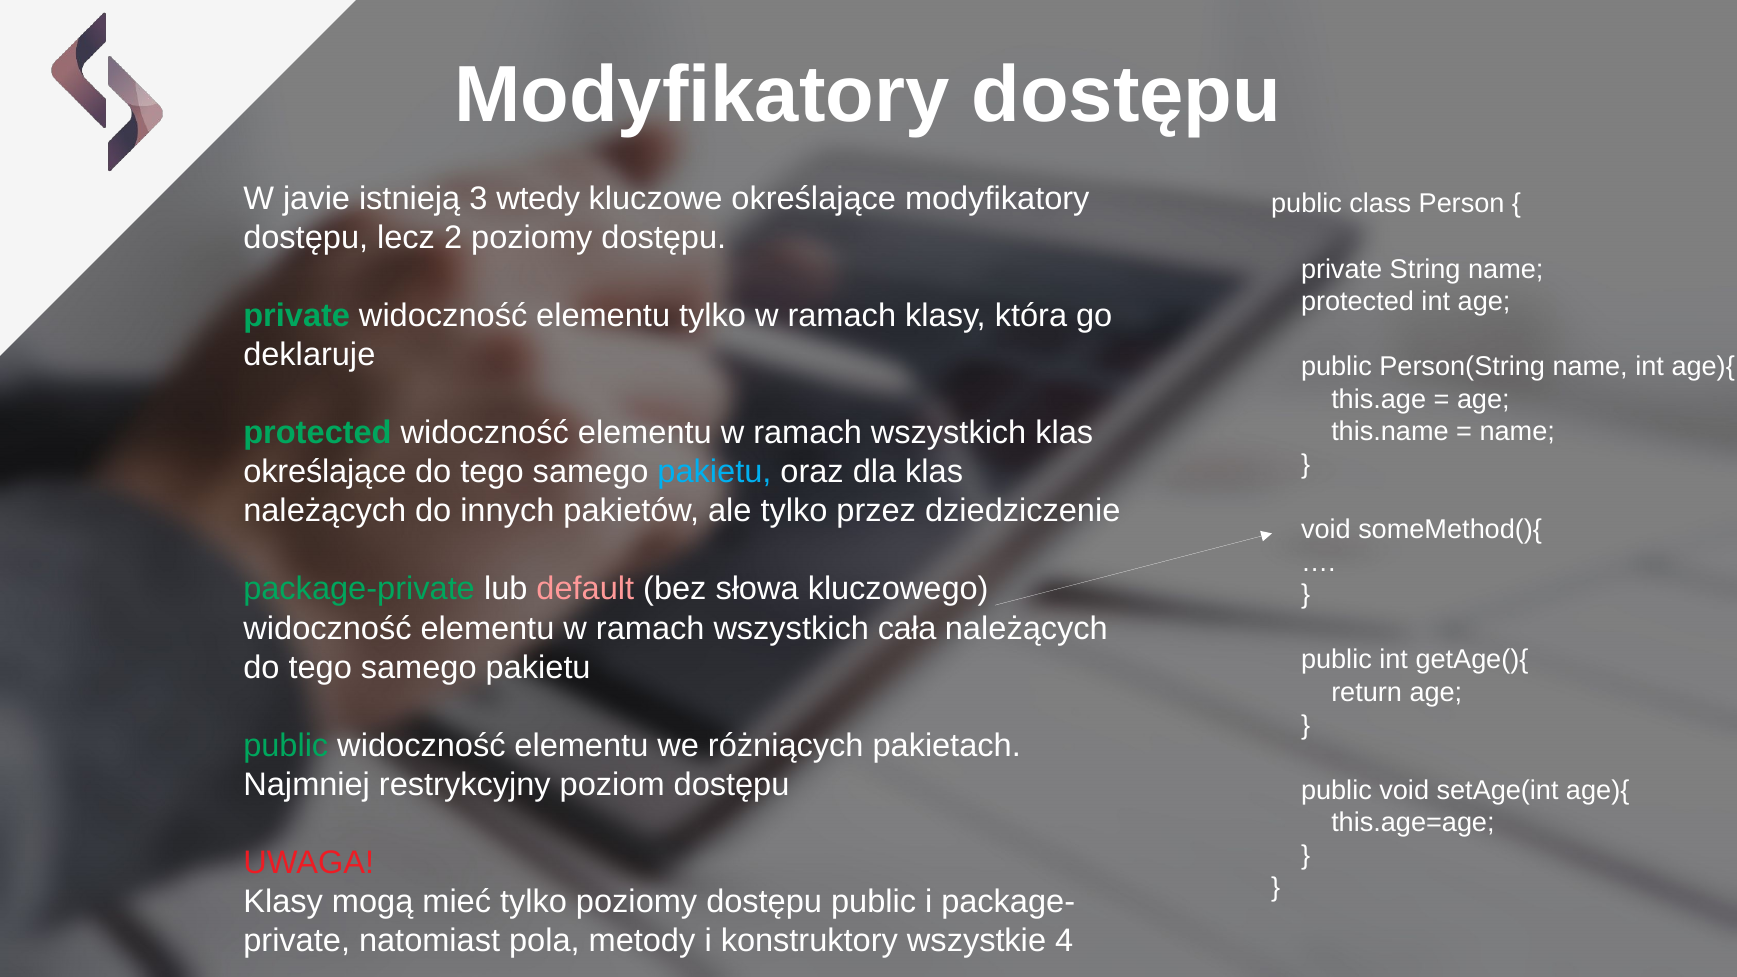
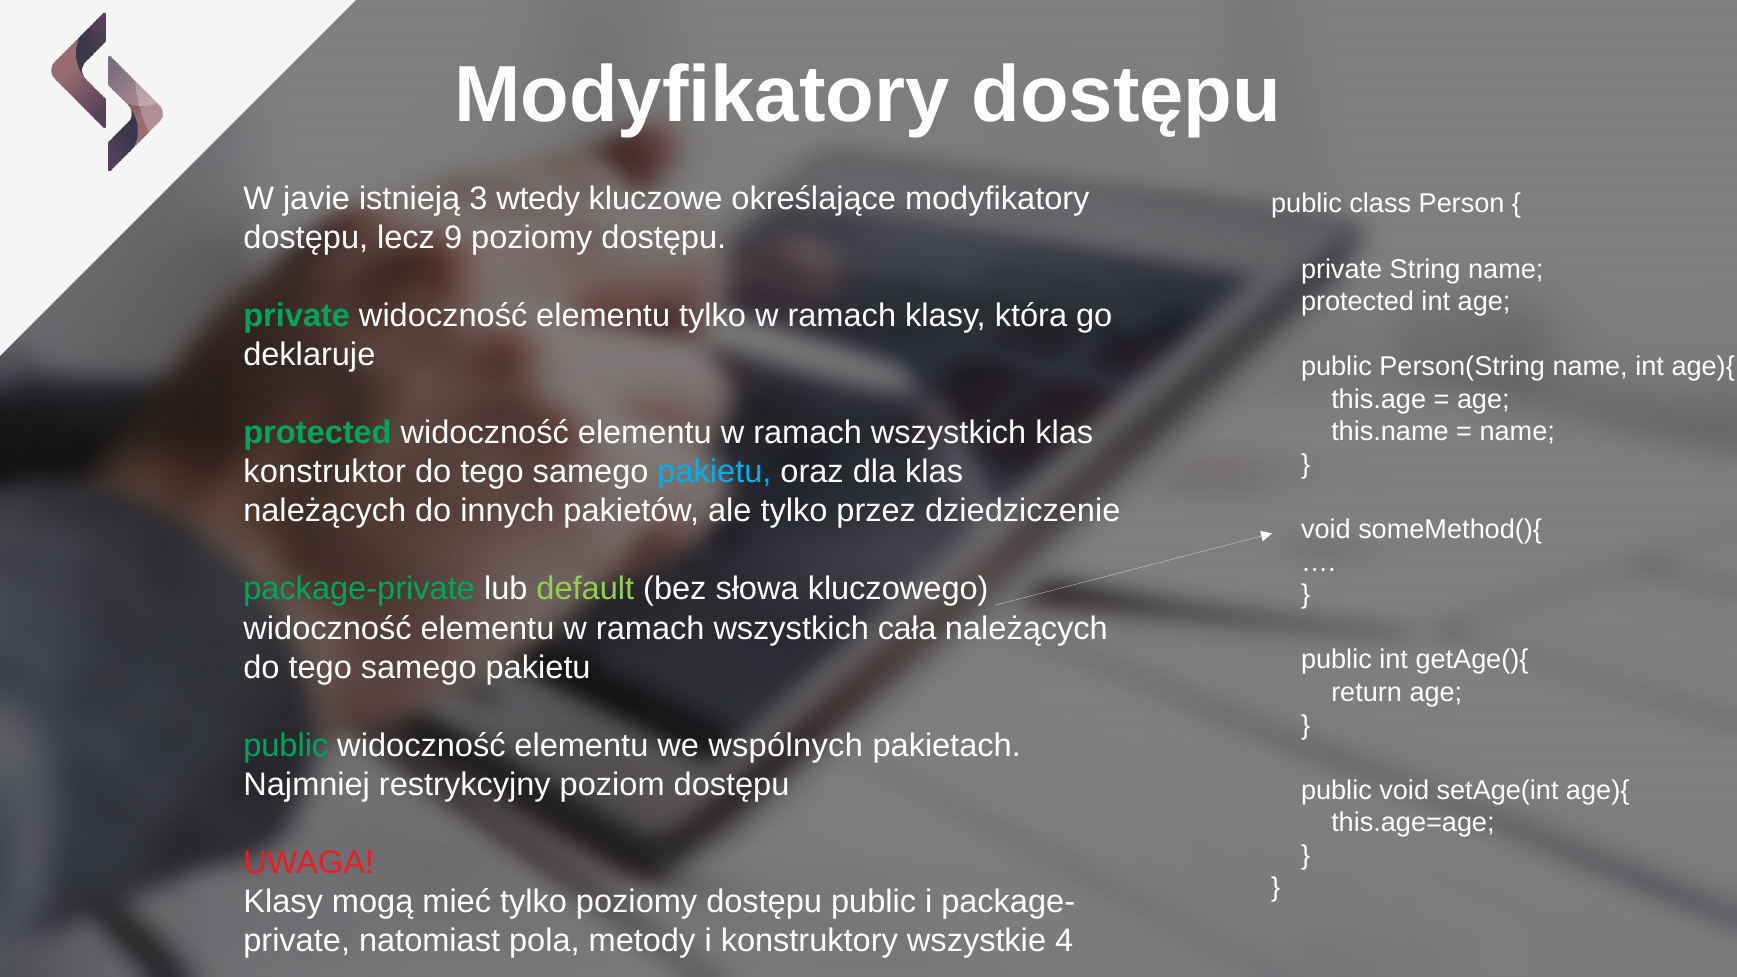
2: 2 -> 9 (453, 237)
określające: określające -> konstruktor (325, 472)
default colour: pink -> light green (585, 589)
różniących: różniących -> wspólnych (786, 746)
